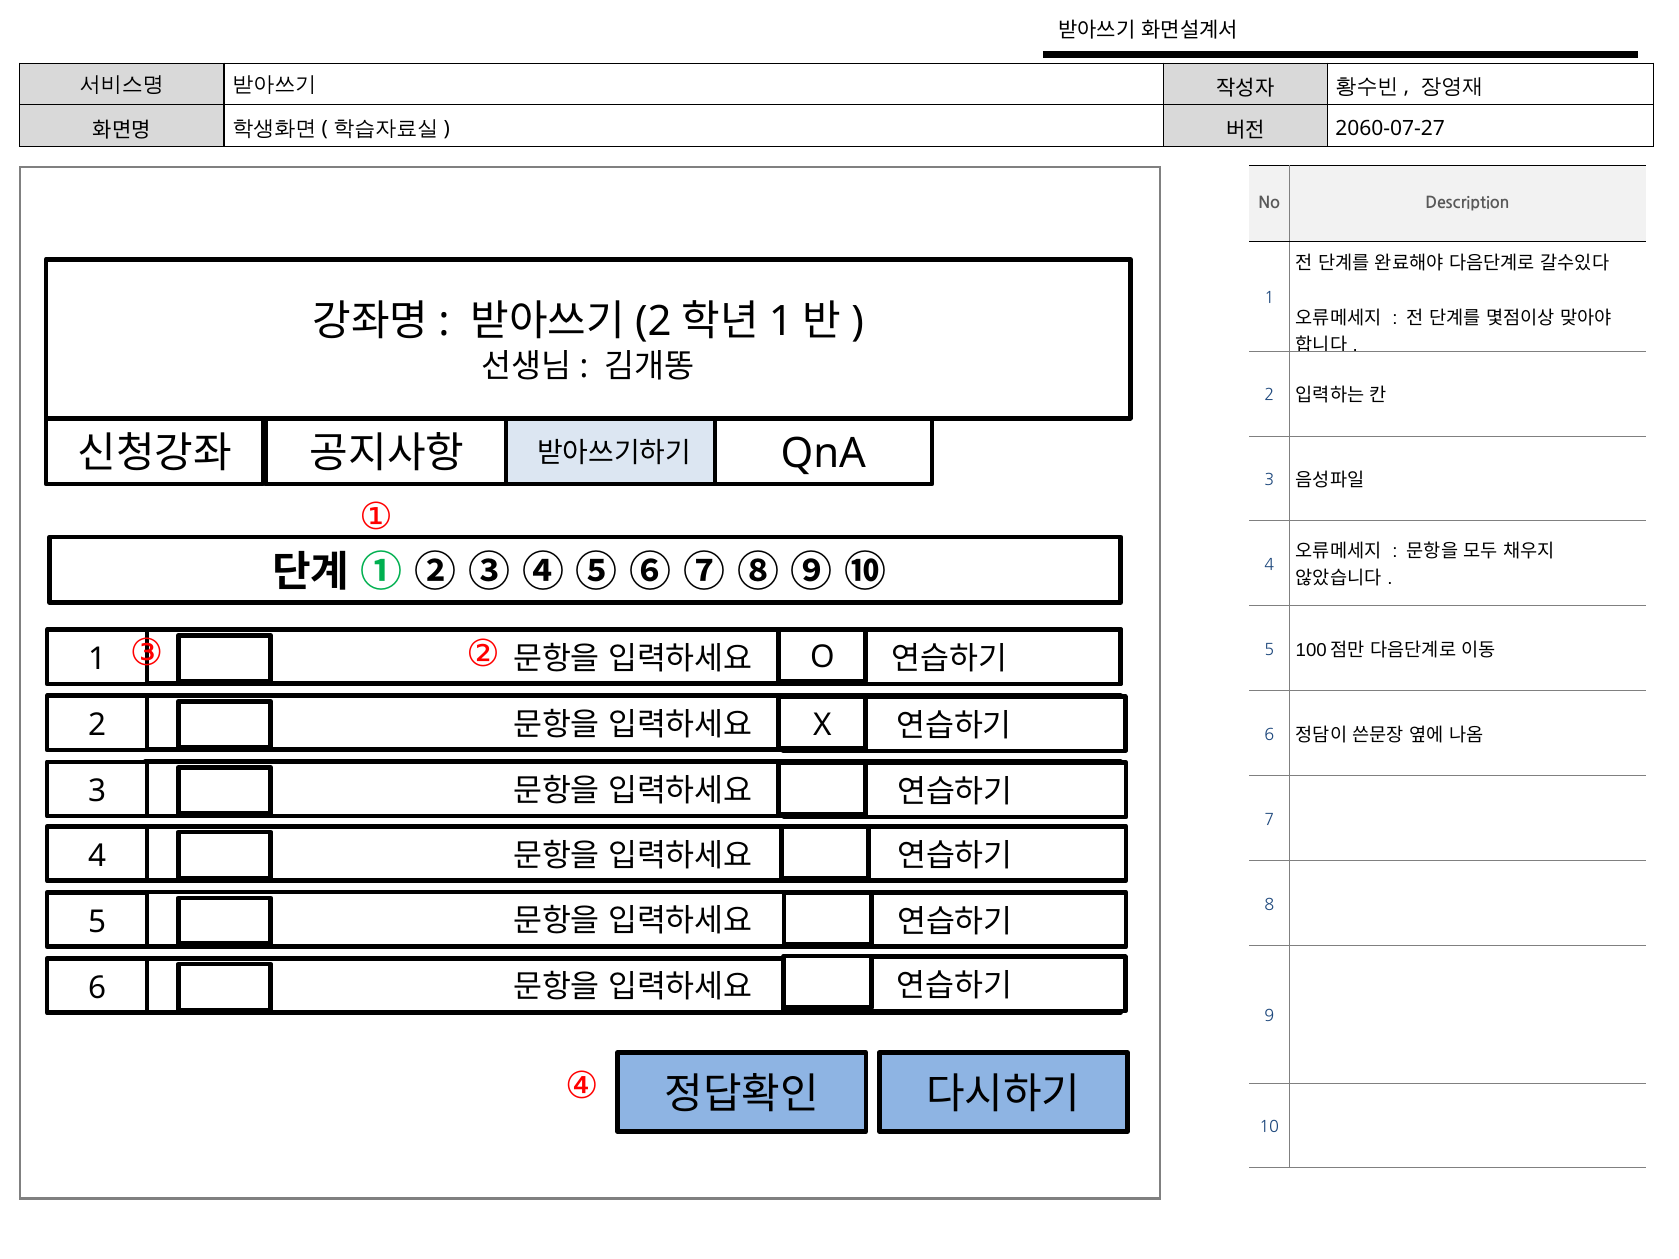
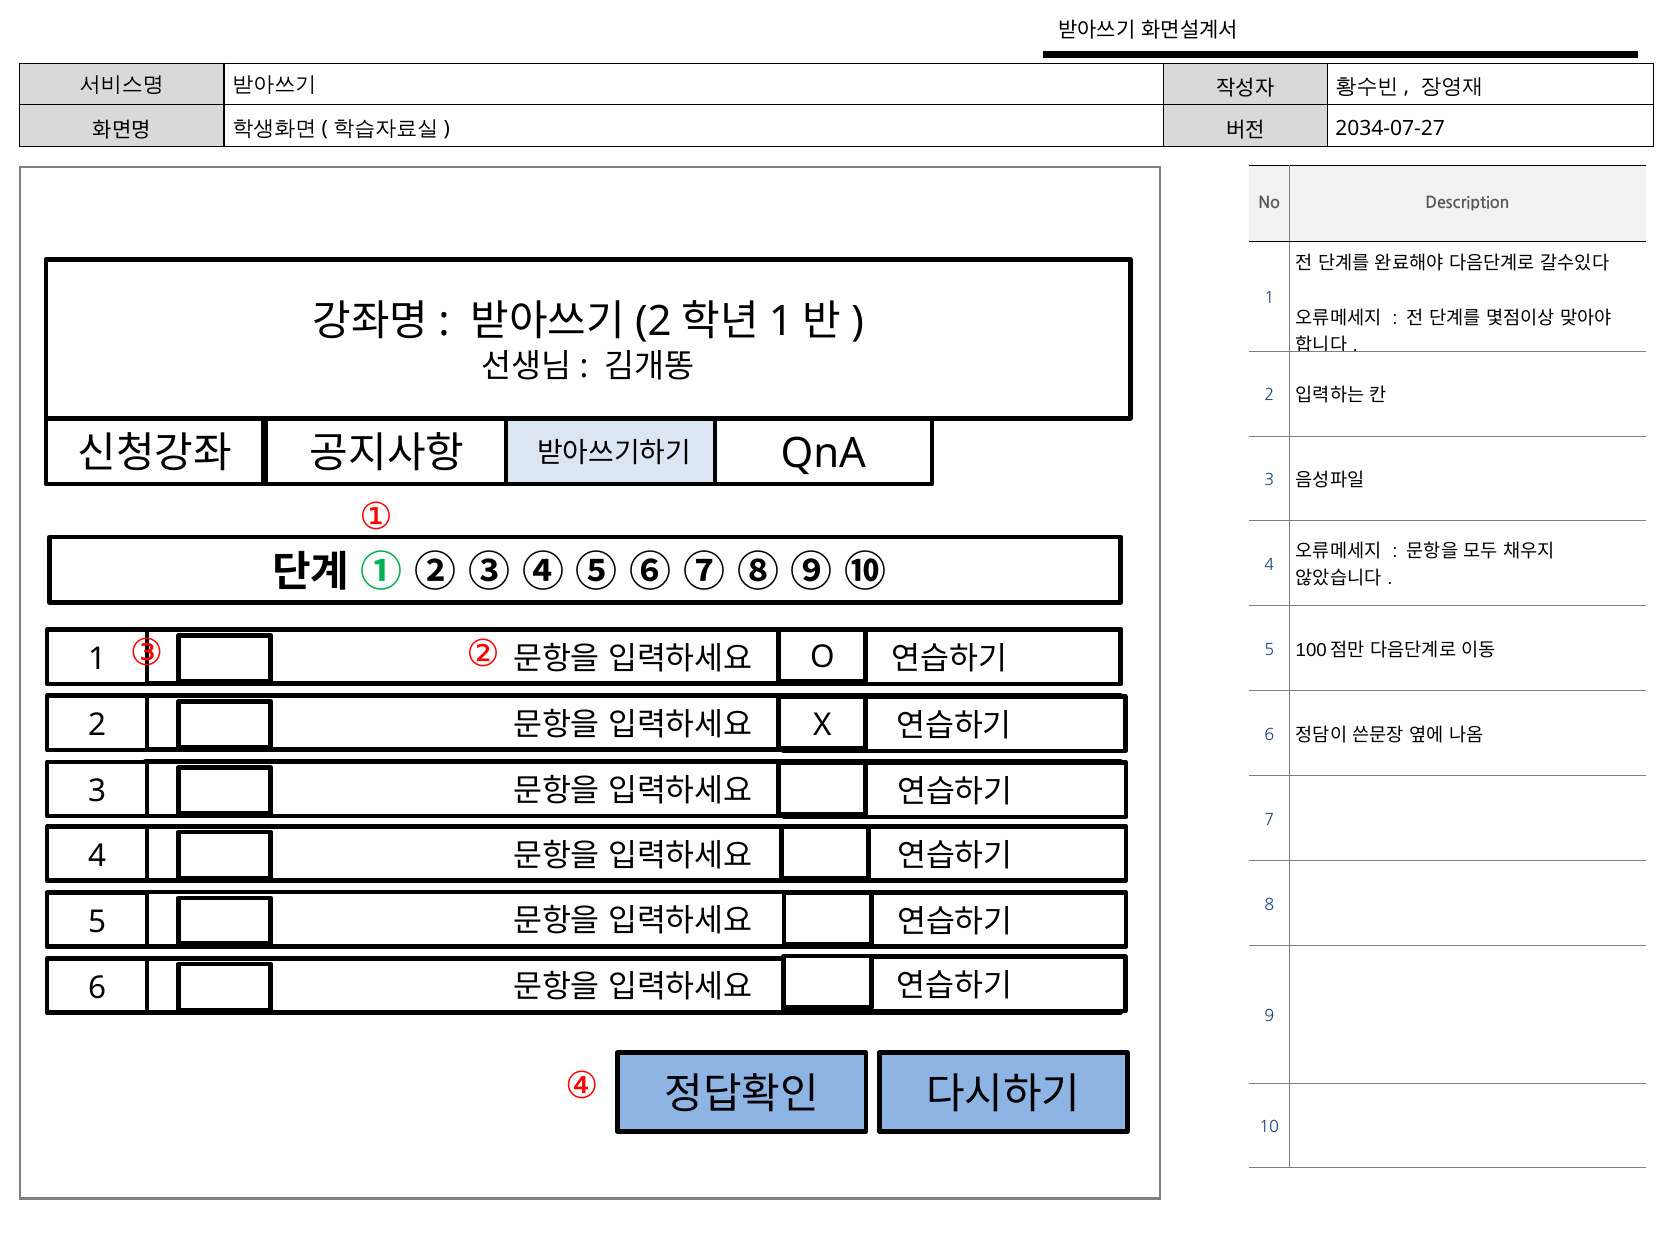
2060-07-27: 2060-07-27 -> 2034-07-27 (1390, 129)
